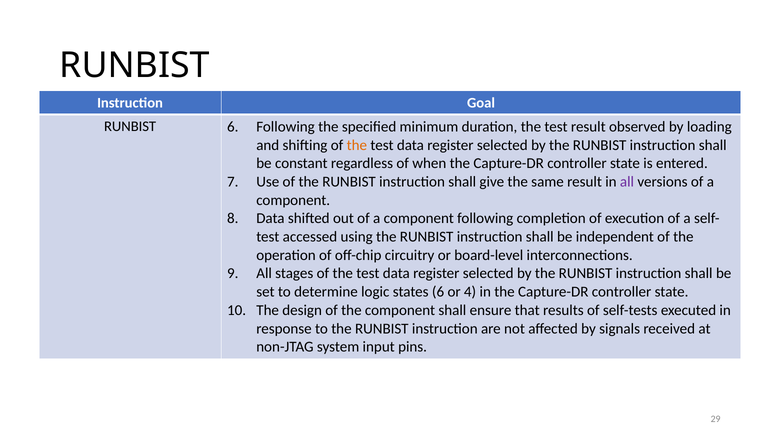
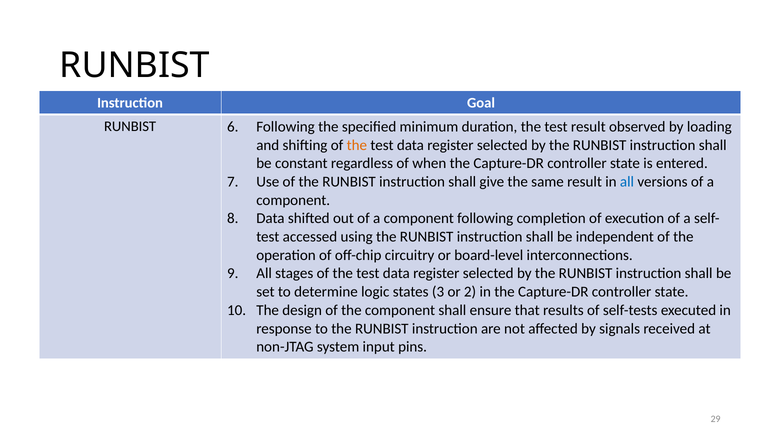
all colour: purple -> blue (627, 182)
states 6: 6 -> 3 (438, 292)
4: 4 -> 2 (470, 292)
